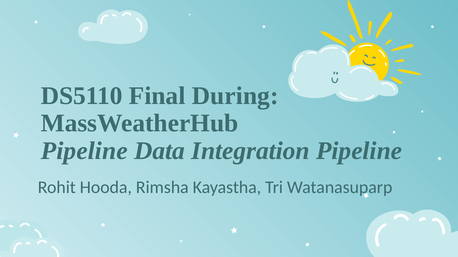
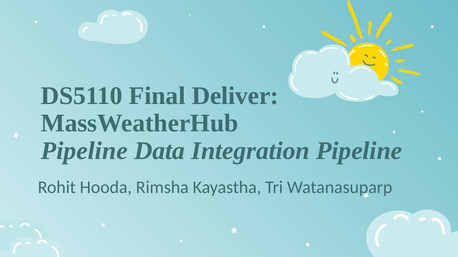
During: During -> Deliver (235, 96)
